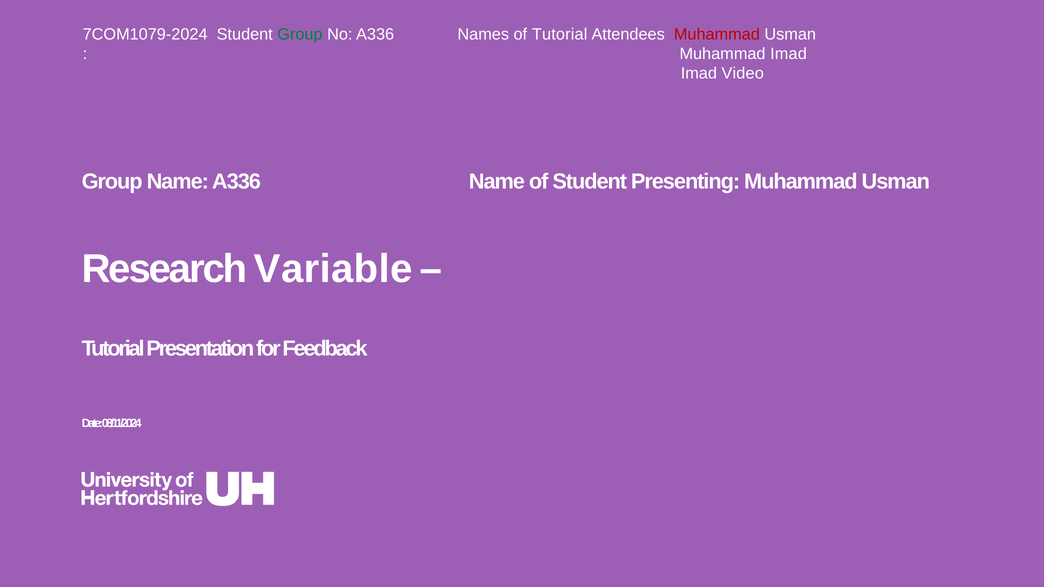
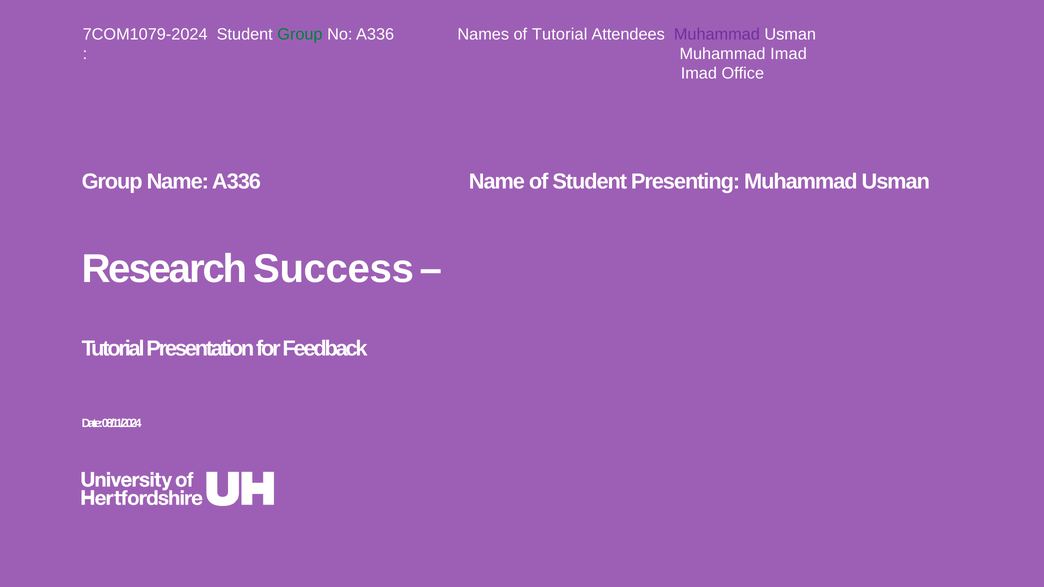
Muhammad colour: red -> purple (717, 34)
Video: Video -> Office (743, 74)
Variable: Variable -> Success (334, 269)
